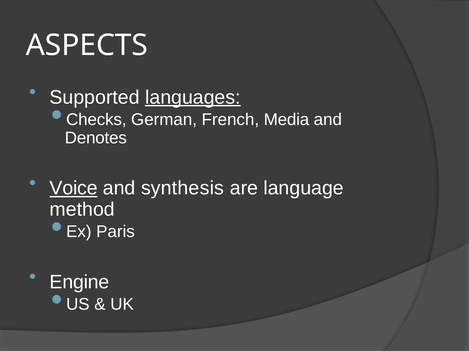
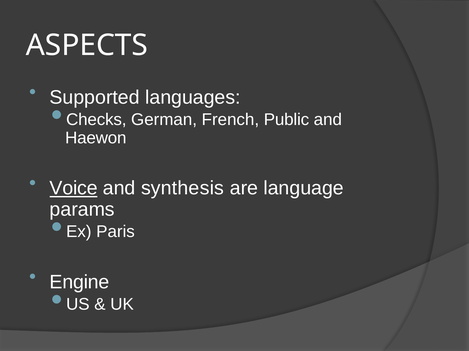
languages underline: present -> none (193, 97)
Media: Media -> Public (286, 120)
Denotes: Denotes -> Haewon (96, 138)
method: method -> params (82, 210)
